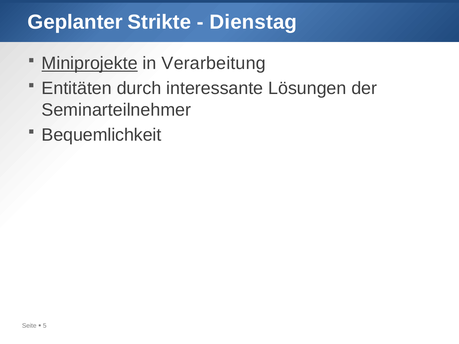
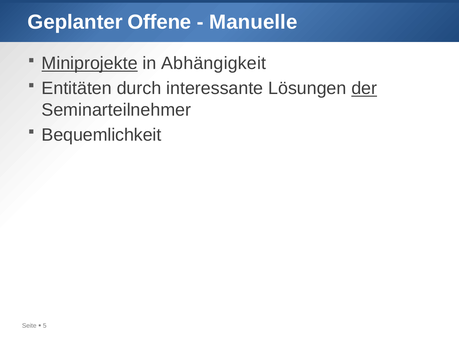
Strikte: Strikte -> Offene (159, 22)
Dienstag: Dienstag -> Manuelle (253, 22)
Verarbeitung: Verarbeitung -> Abhängigkeit (214, 63)
der underline: none -> present (364, 88)
